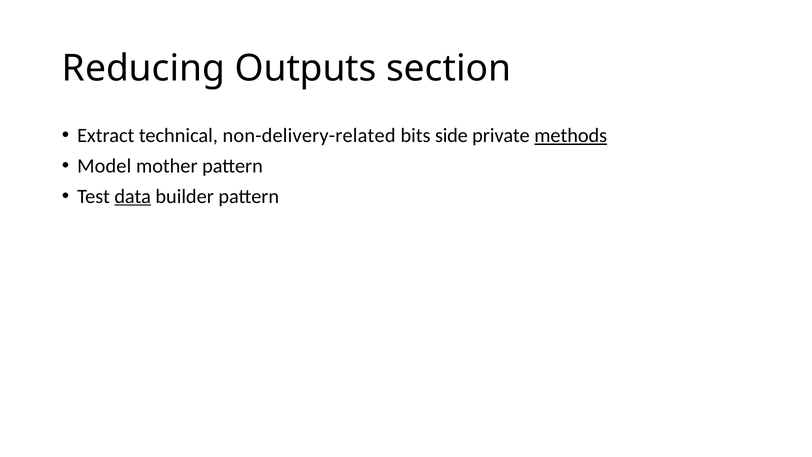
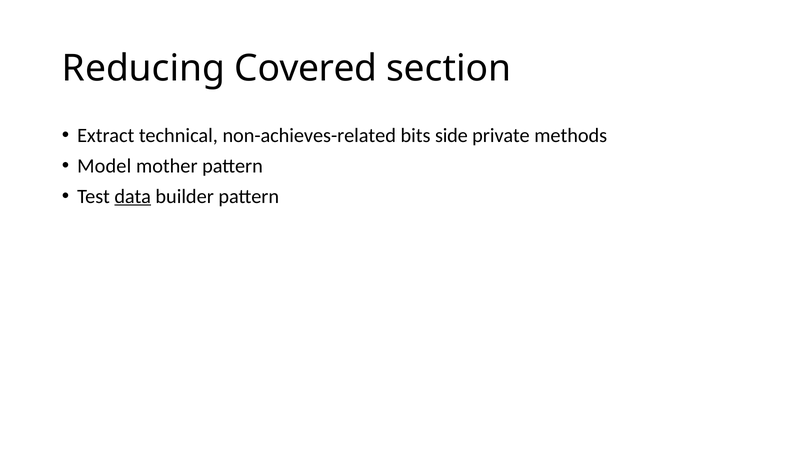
Outputs: Outputs -> Covered (306, 68)
non-delivery-related: non-delivery-related -> non-achieves-related (309, 135)
methods underline: present -> none (571, 135)
